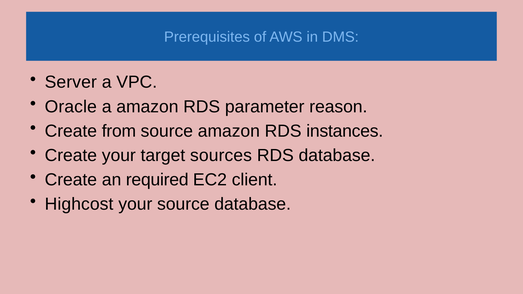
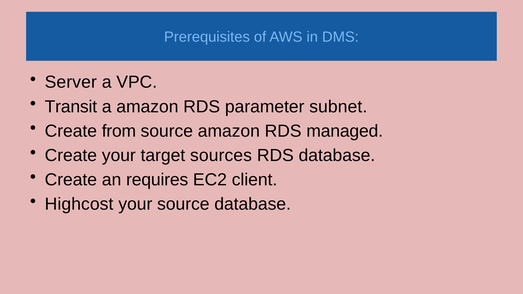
Oracle: Oracle -> Transit (71, 107)
reason: reason -> subnet (338, 107)
instances: instances -> managed (345, 131)
required: required -> requires (157, 180)
